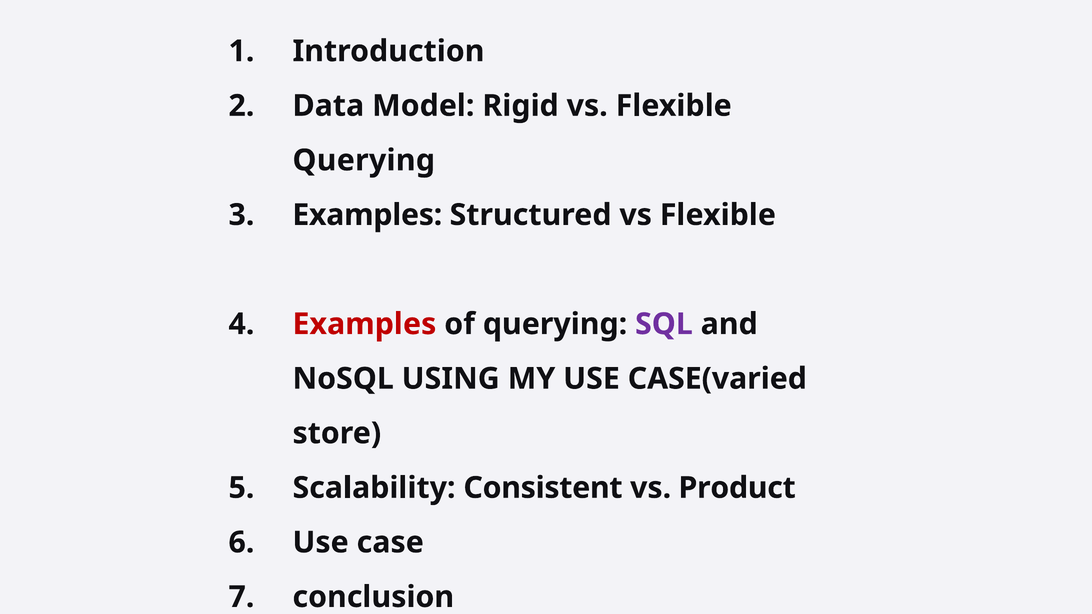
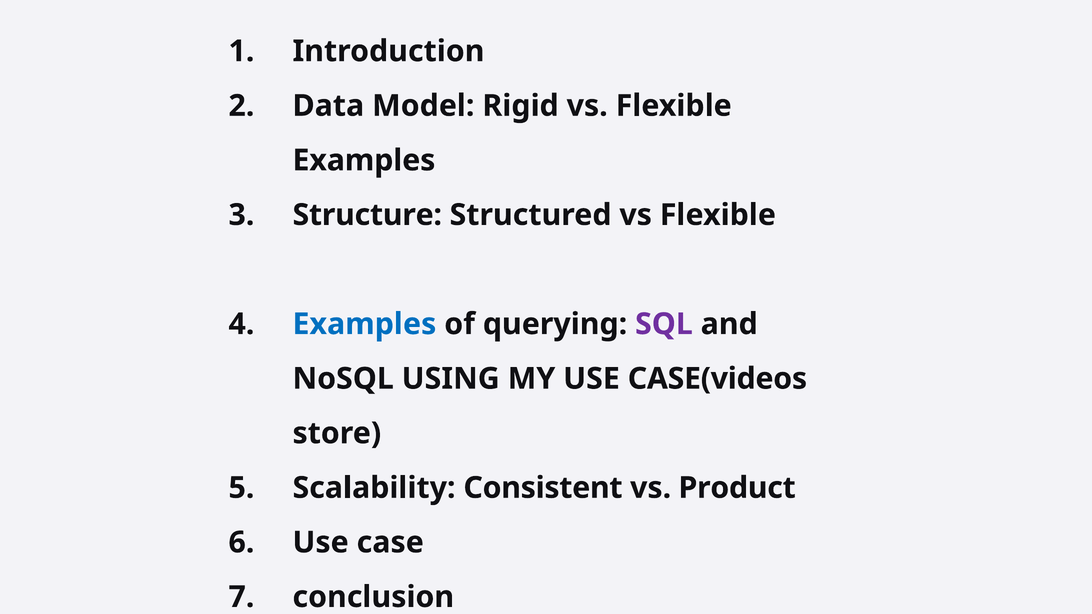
Querying: Querying -> Examples (364, 160)
Examples: Examples -> Structure (367, 215)
Examples colour: red -> blue (364, 324)
CASE(varied: CASE(varied -> CASE(videos (717, 379)
